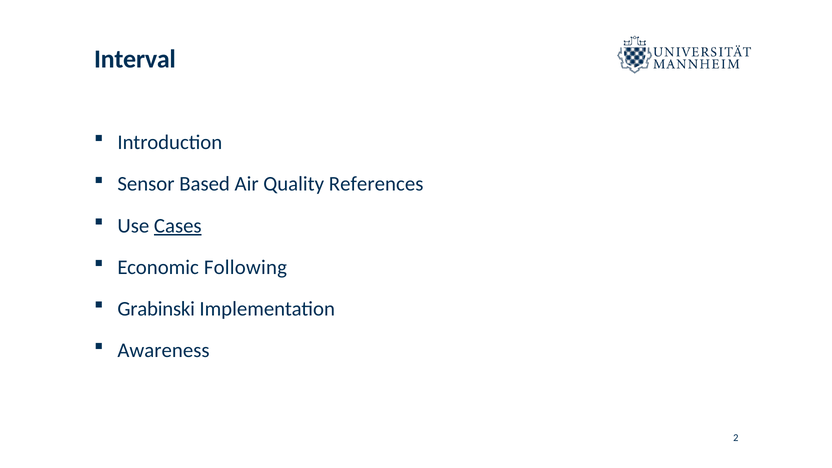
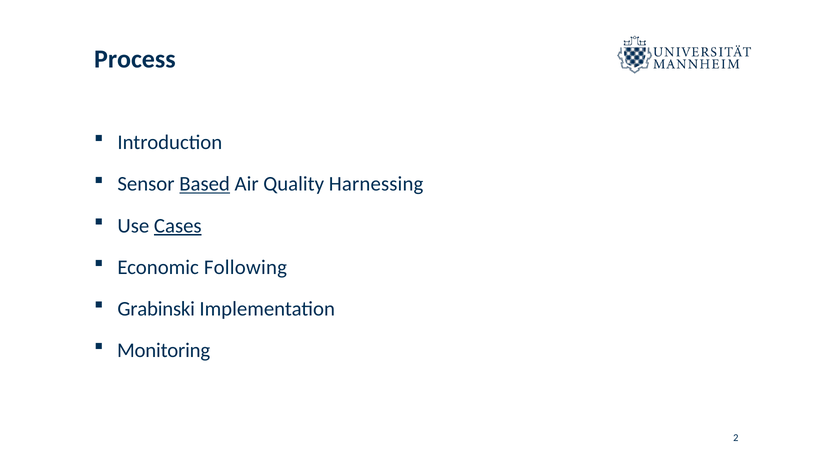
Interval: Interval -> Process (135, 59)
Based underline: none -> present (205, 184)
References: References -> Harnessing (376, 184)
Awareness: Awareness -> Monitoring (164, 350)
